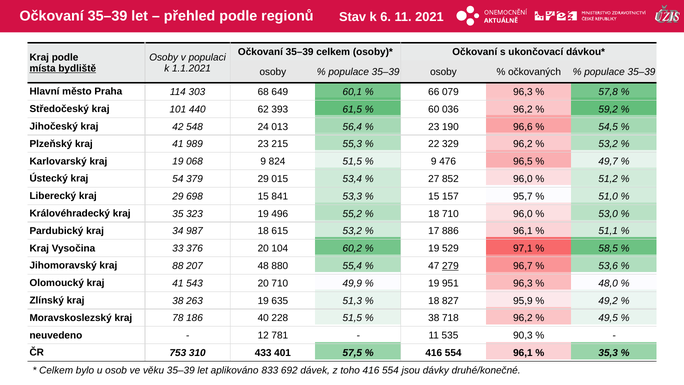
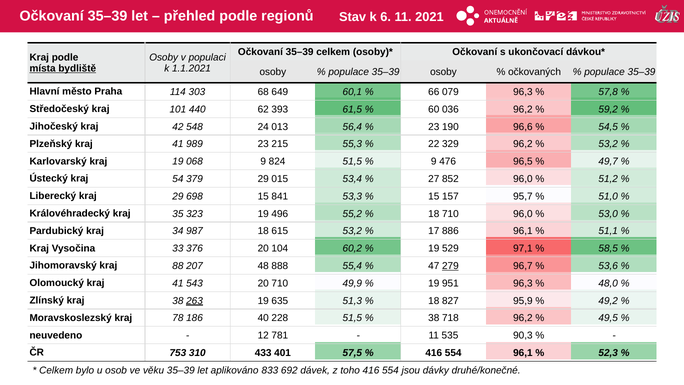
880: 880 -> 888 (280, 266)
263 underline: none -> present (194, 301)
35,3: 35,3 -> 52,3 (608, 353)
